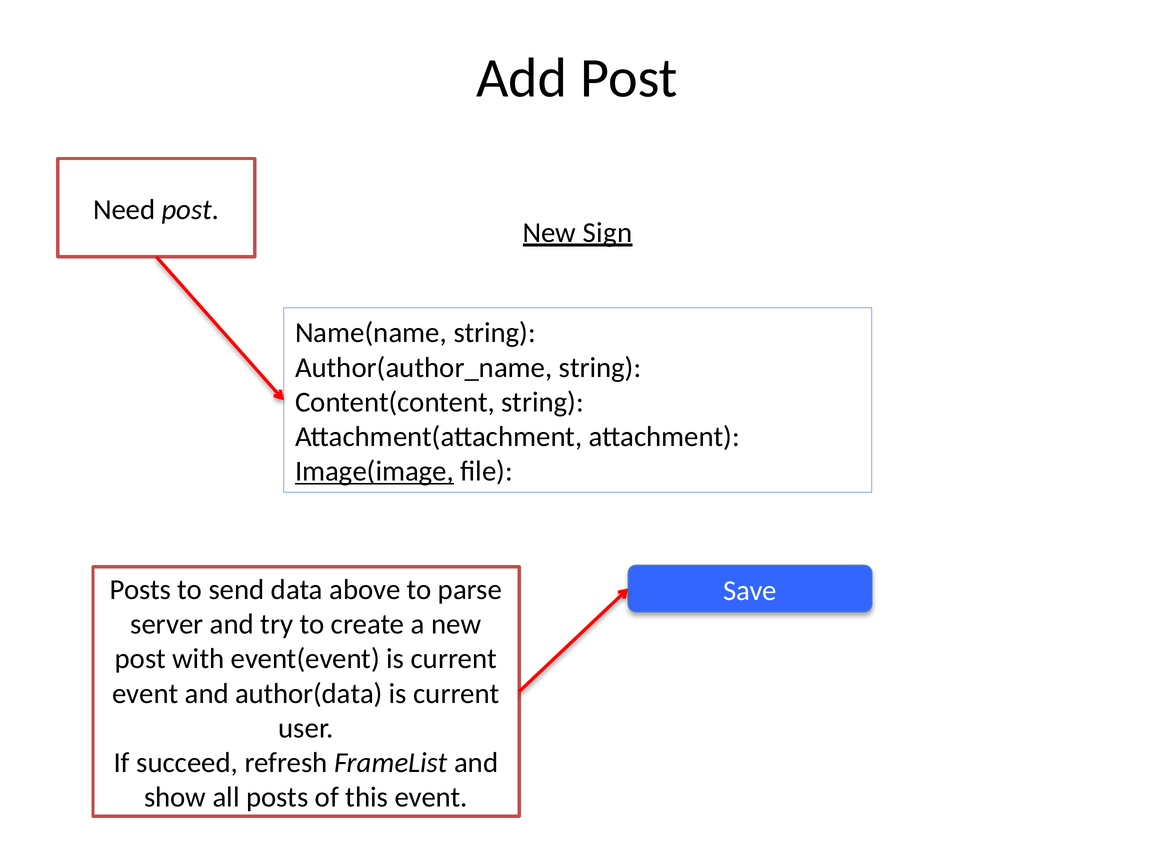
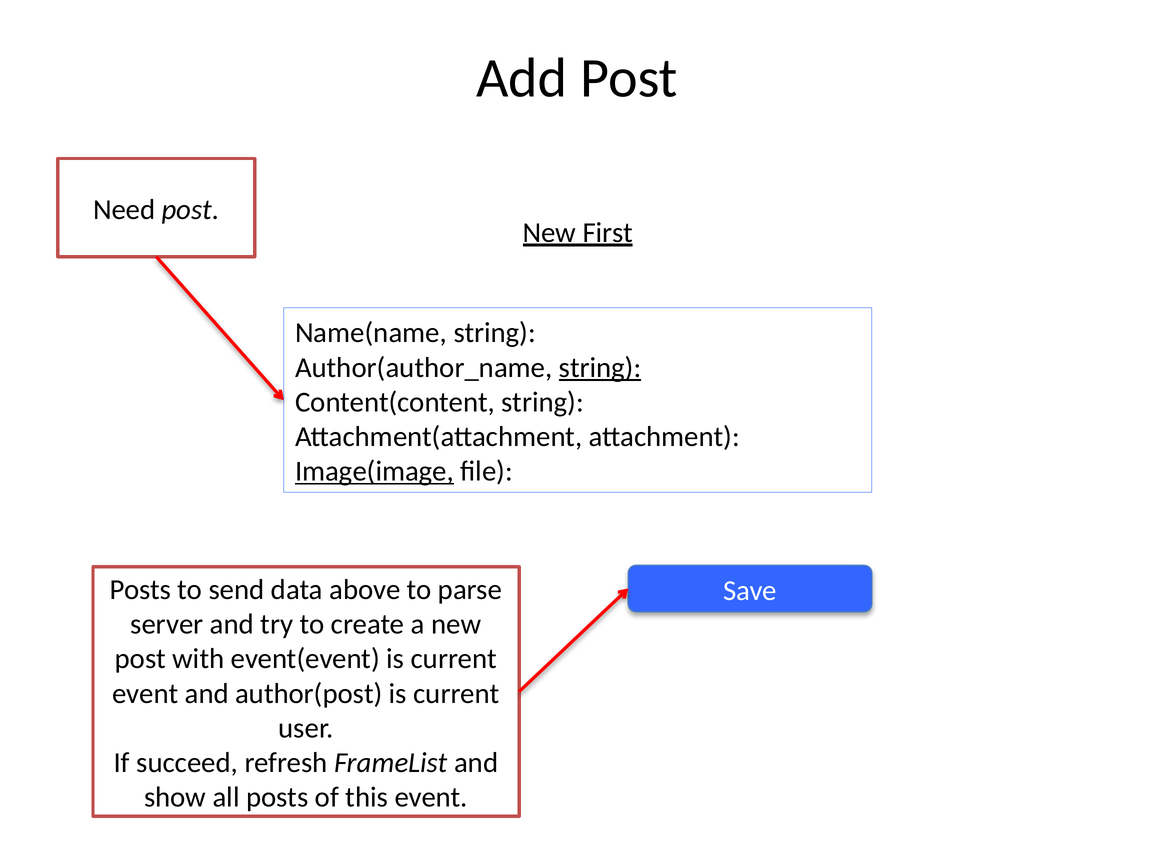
Sign: Sign -> First (608, 232)
string underline: none -> present (600, 367)
author(data: author(data -> author(post (309, 693)
